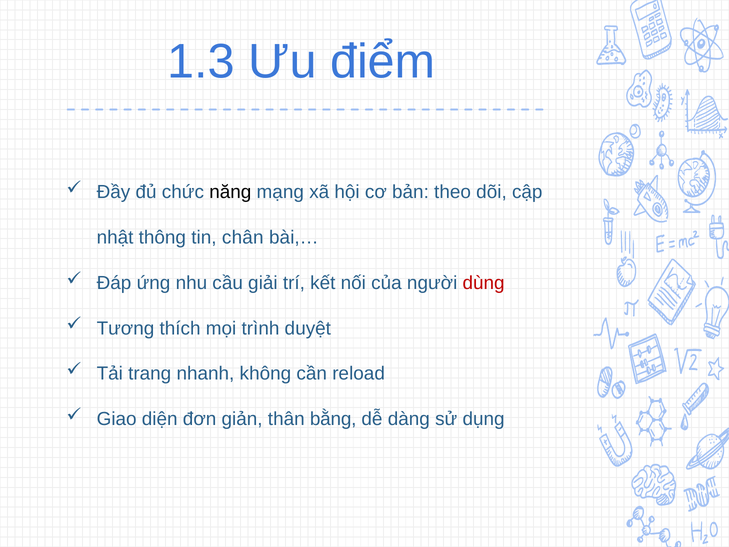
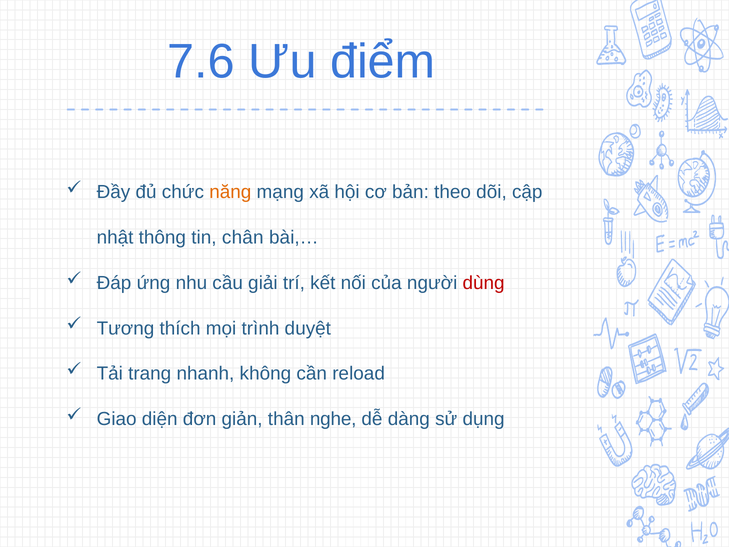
1.3: 1.3 -> 7.6 (201, 62)
năng colour: black -> orange (230, 192)
bằng: bằng -> nghe (333, 419)
